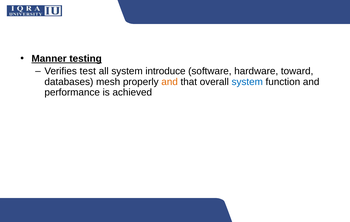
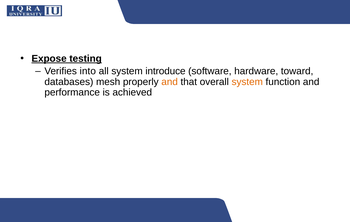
Manner: Manner -> Expose (49, 59)
test: test -> into (88, 71)
system colour: blue -> orange (247, 82)
